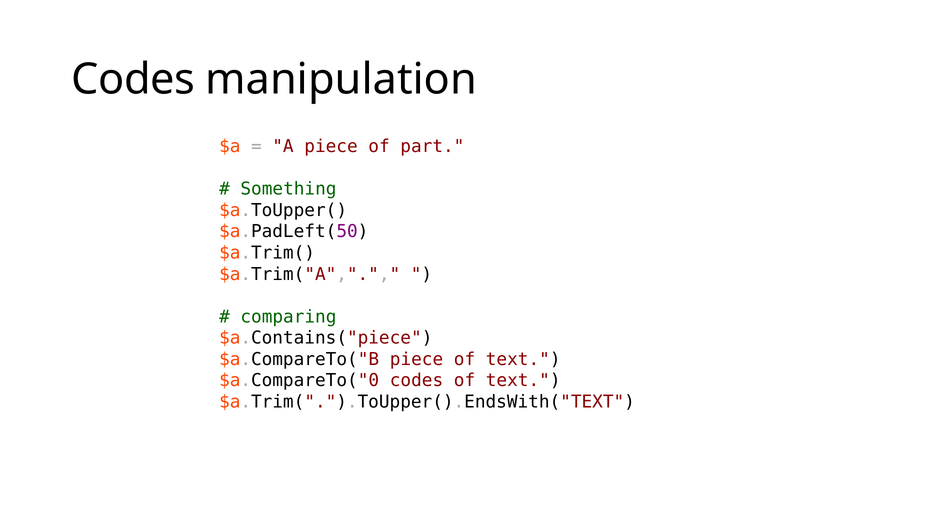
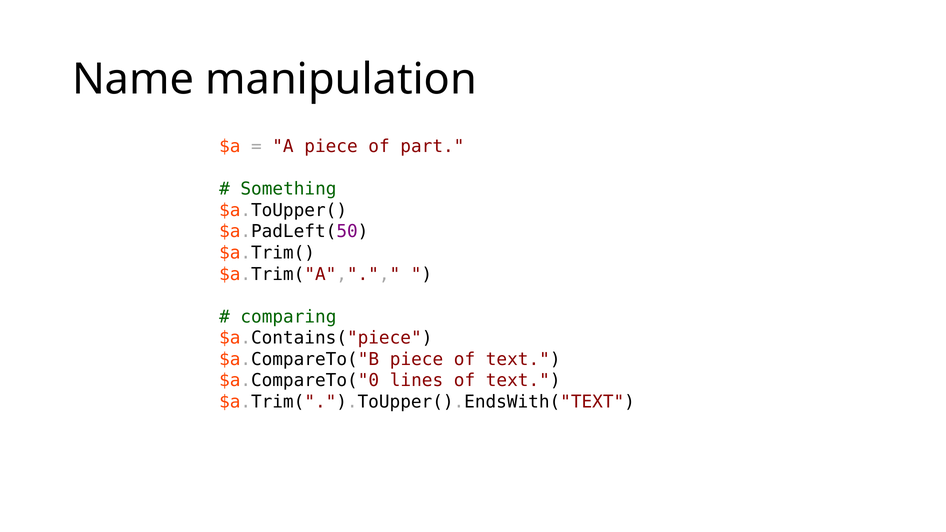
Codes: Codes -> Name (133, 79)
$a.CompareTo("0 codes: codes -> lines (416, 381)
